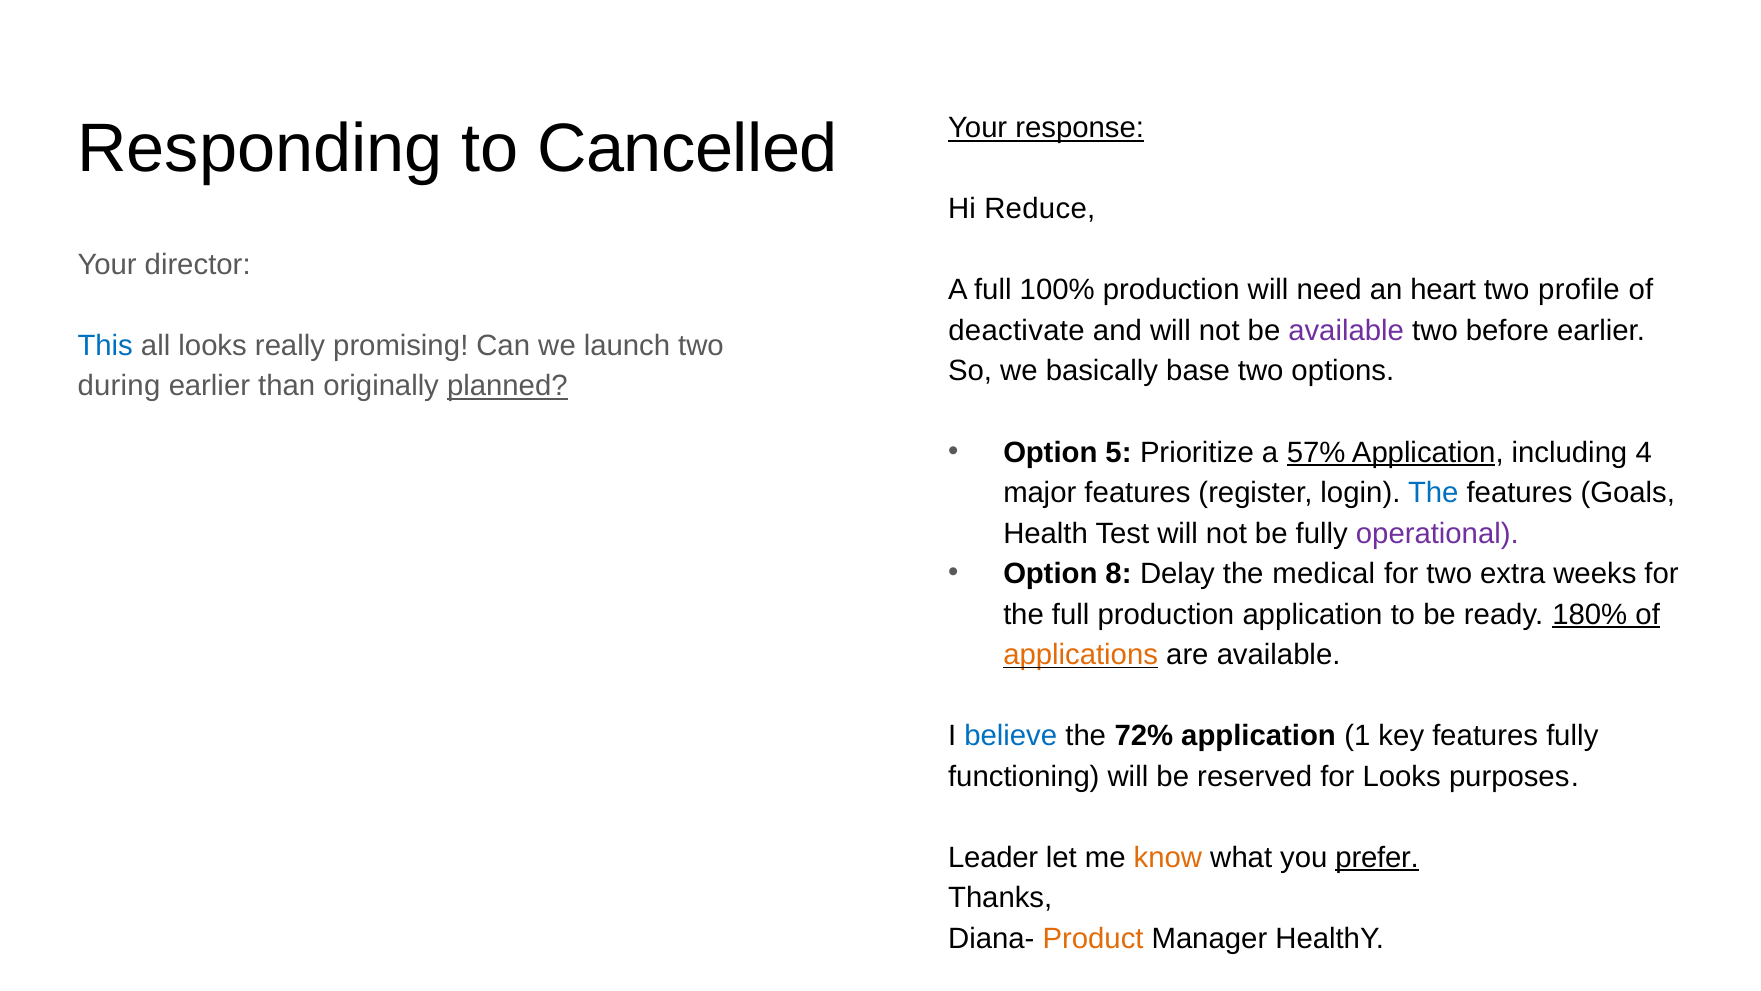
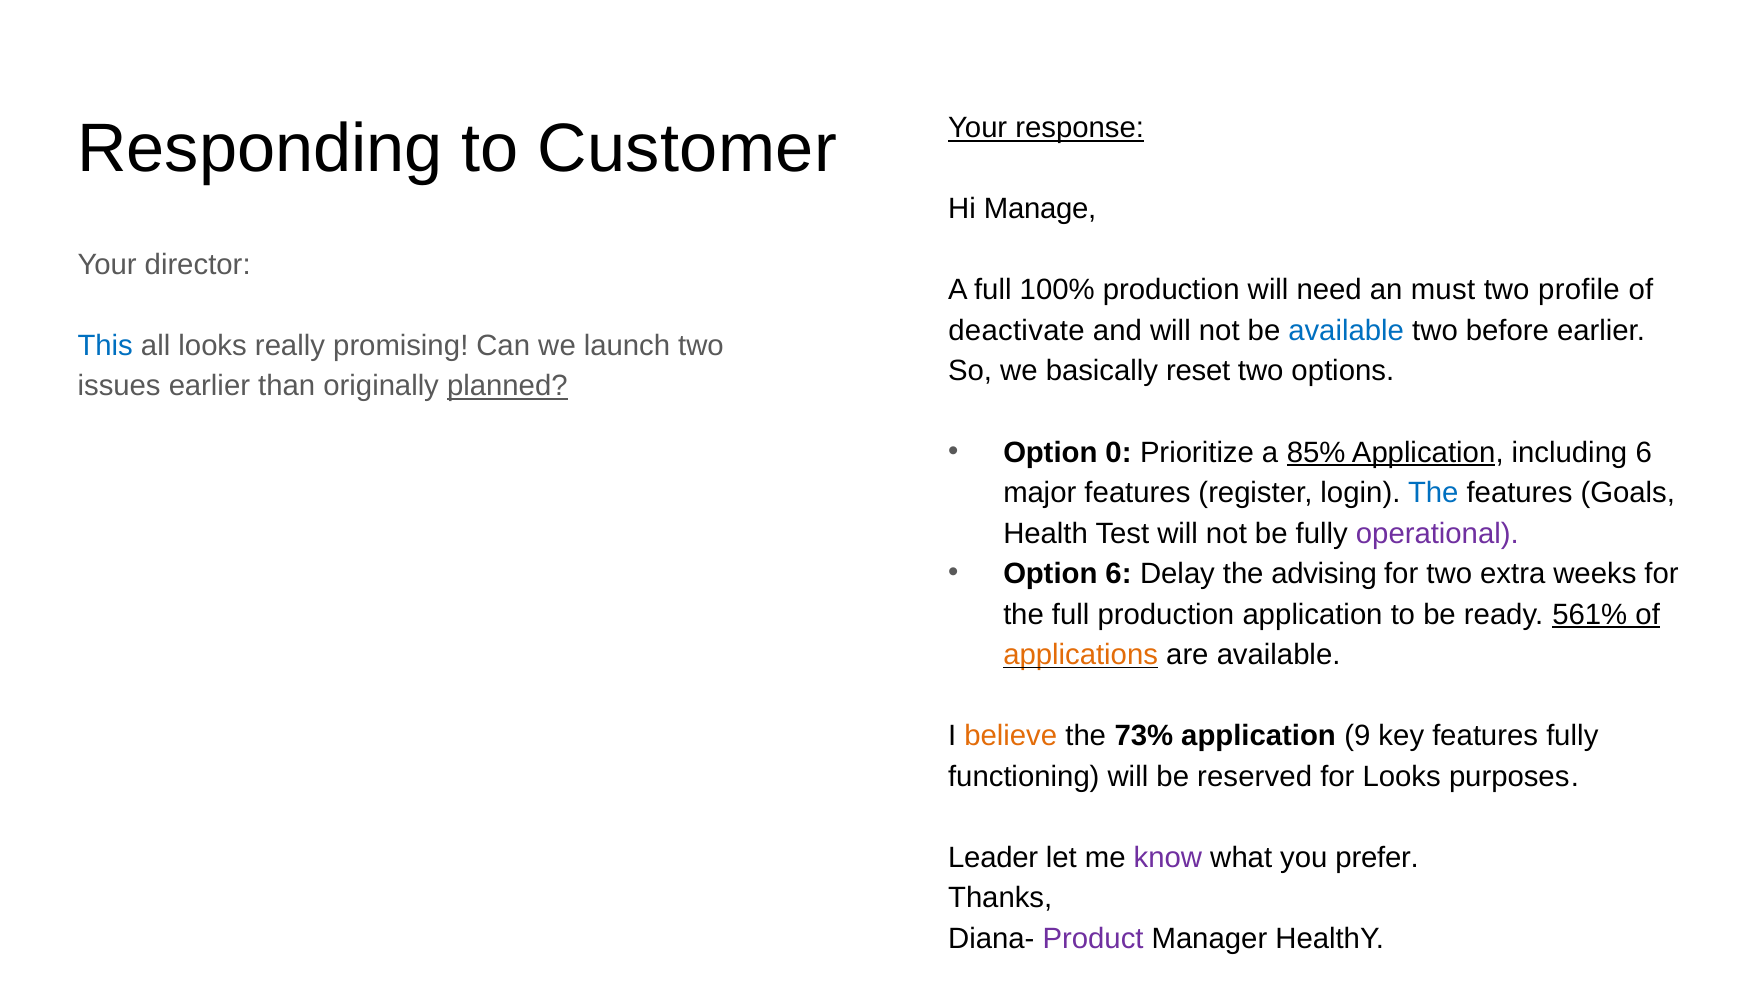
Cancelled: Cancelled -> Customer (687, 149)
Reduce: Reduce -> Manage (1040, 209)
heart: heart -> must (1443, 290)
available colour: purple -> blue (1346, 331)
base: base -> reset (1198, 371)
during: during -> issues (119, 386)
5: 5 -> 0 (1119, 452)
57%: 57% -> 85% (1316, 452)
including 4: 4 -> 6 (1644, 452)
Option 8: 8 -> 6 (1119, 574)
medical: medical -> advising (1324, 574)
180%: 180% -> 561% (1590, 614)
believe colour: blue -> orange (1011, 736)
72%: 72% -> 73% (1144, 736)
1: 1 -> 9 (1357, 736)
know colour: orange -> purple (1168, 857)
prefer underline: present -> none (1377, 857)
Product colour: orange -> purple (1093, 938)
